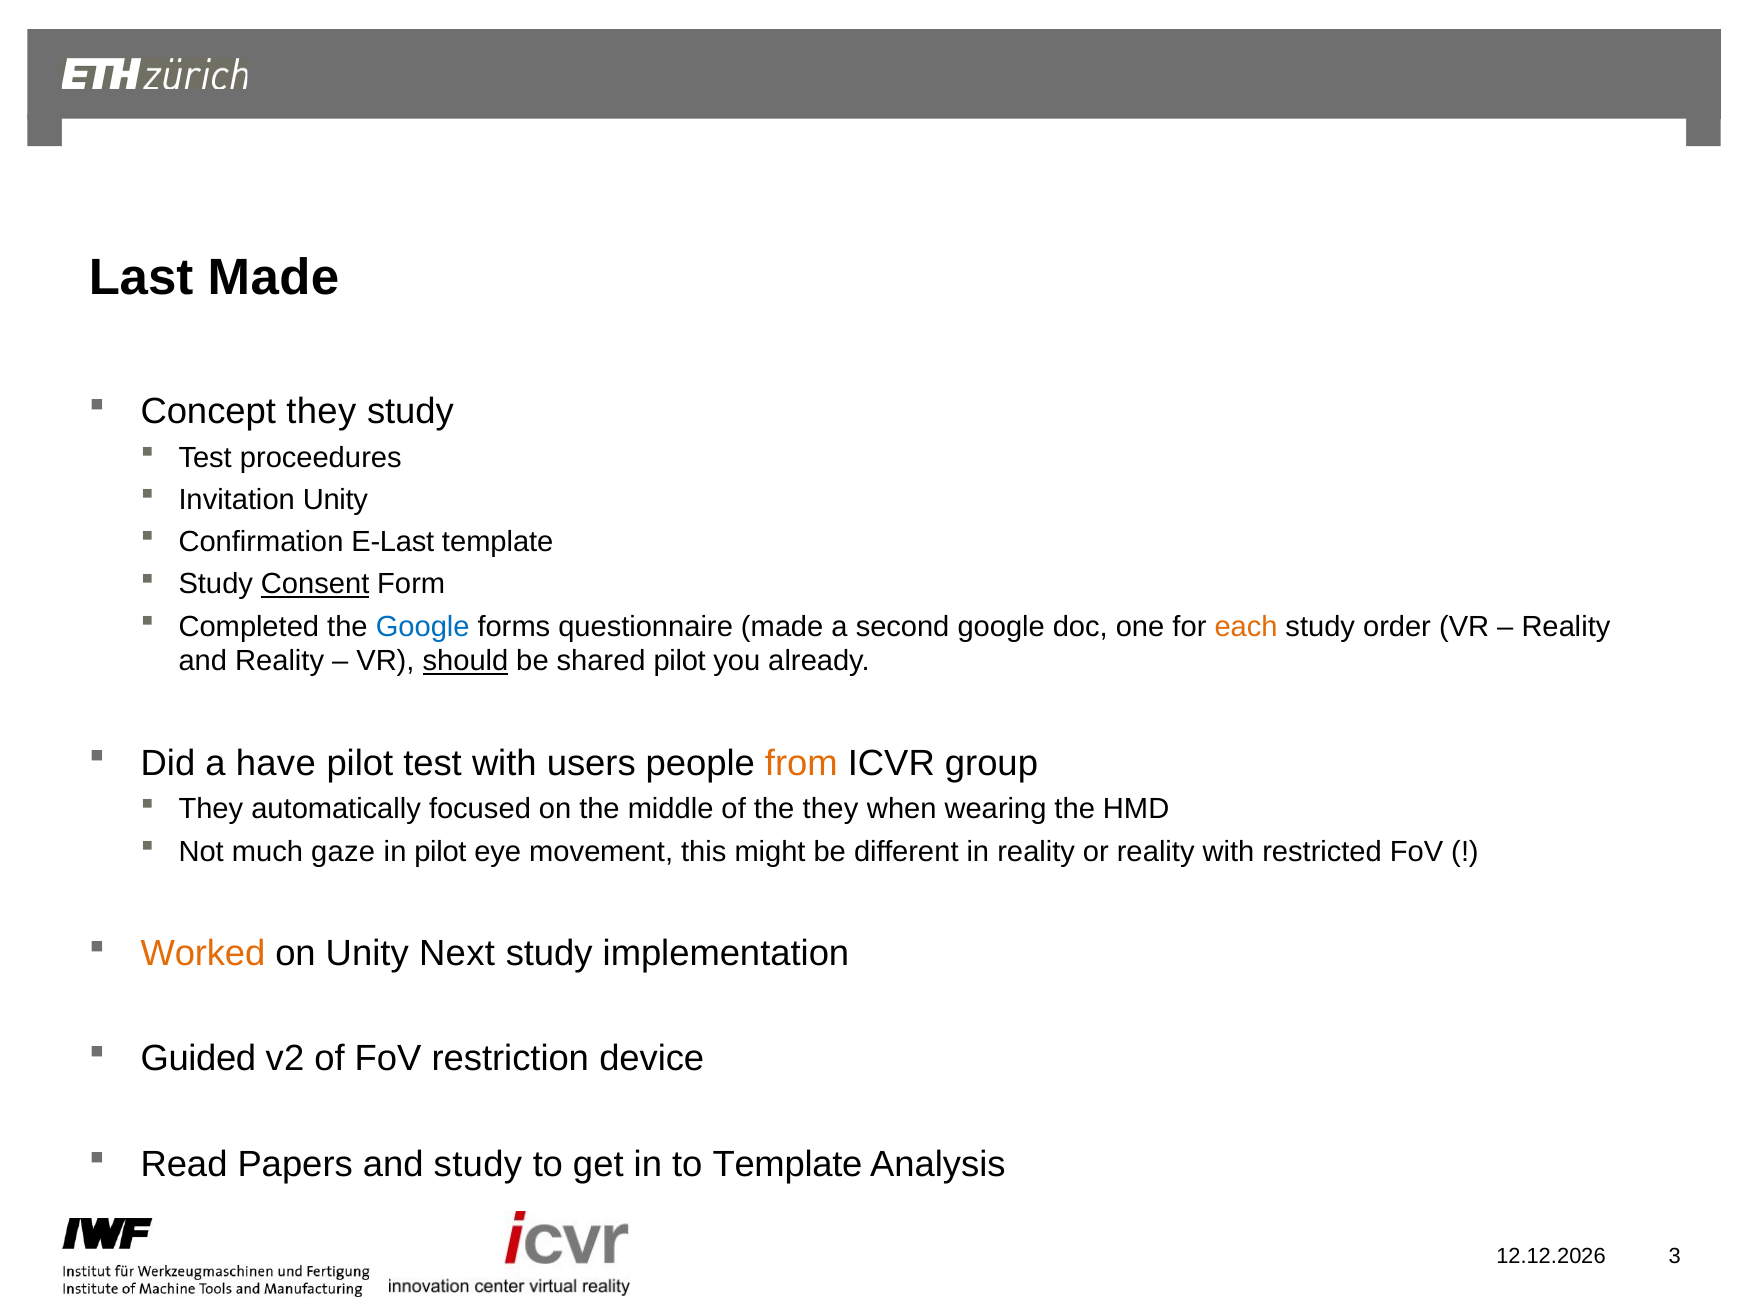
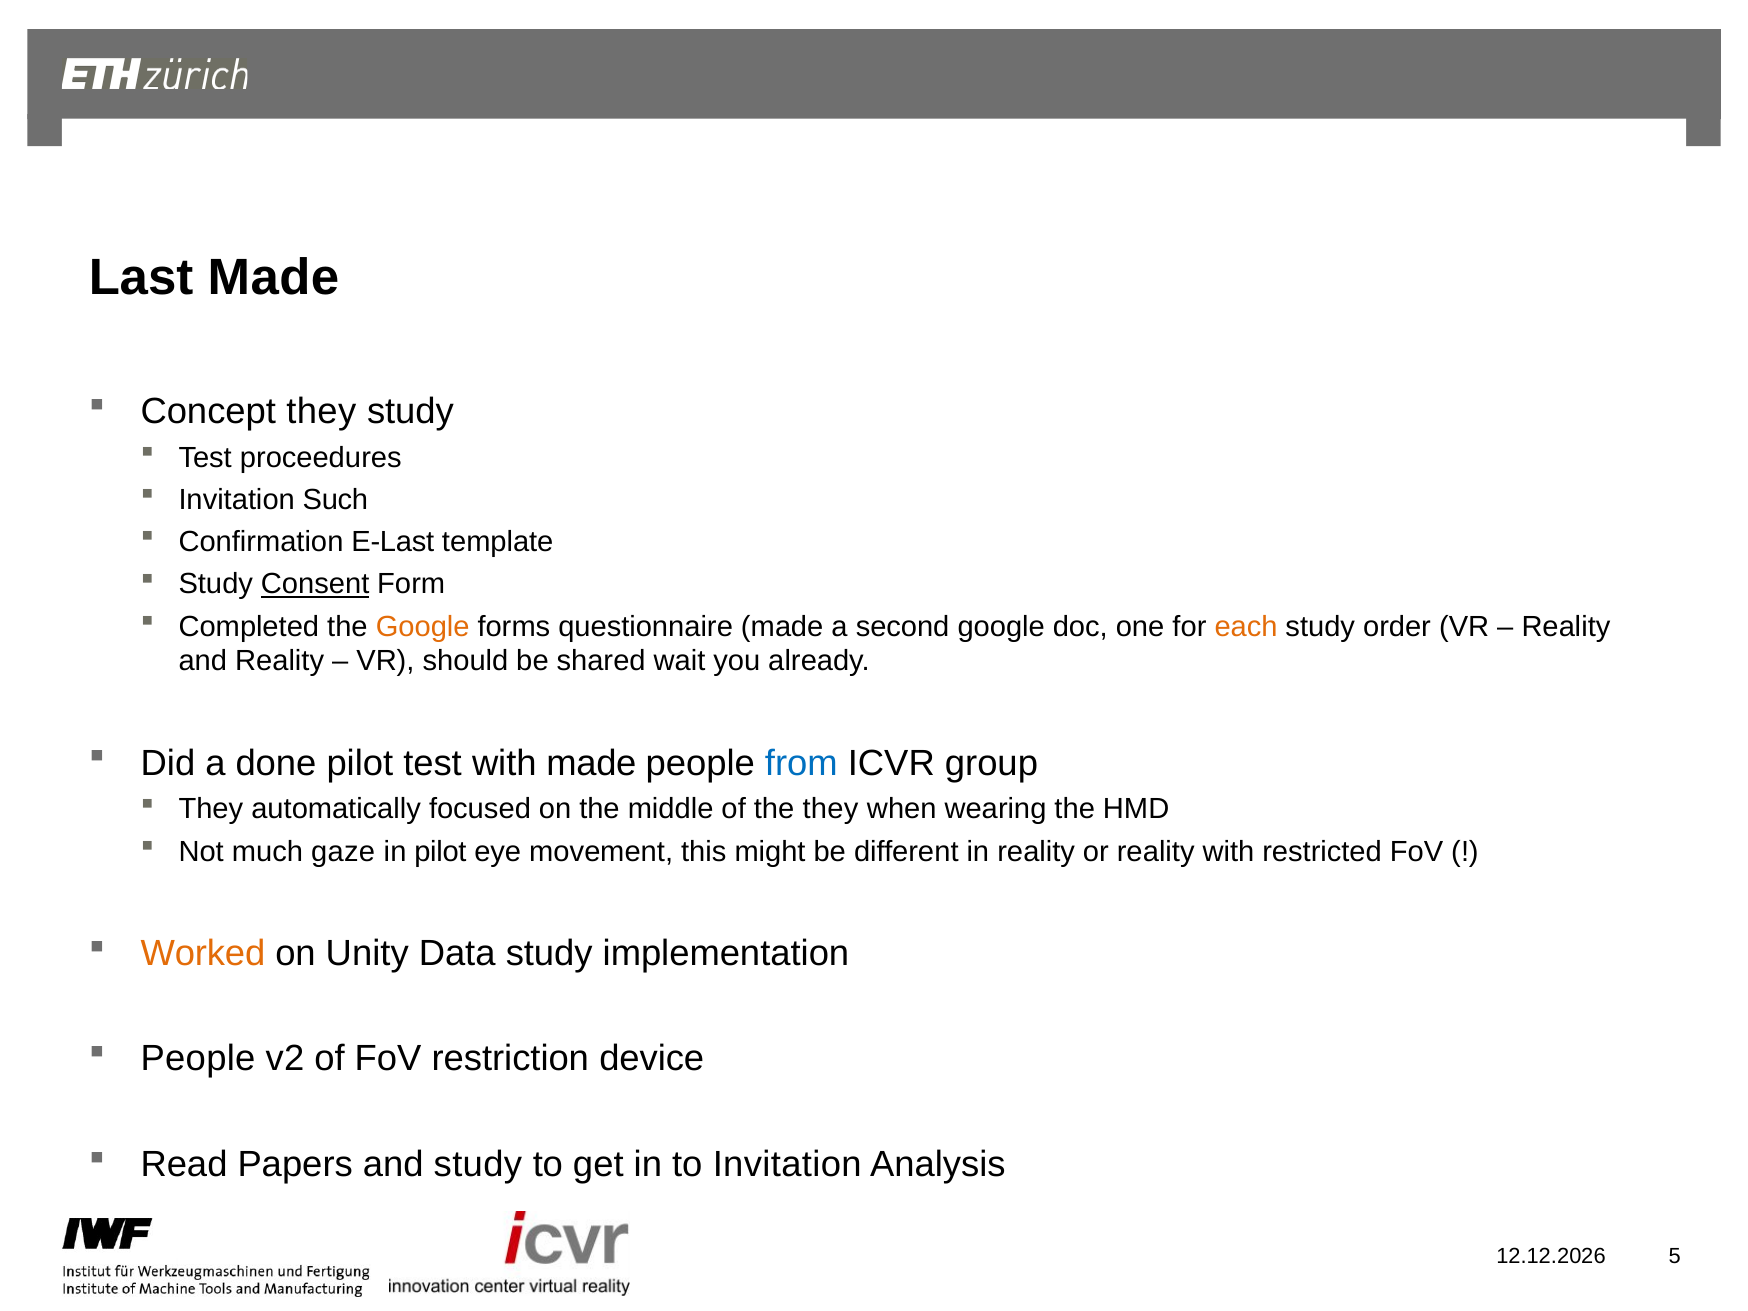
Invitation Unity: Unity -> Such (335, 500)
Google colour: blue -> orange (423, 626)
should underline: present -> none (465, 661)
shared pilot: pilot -> wait (680, 661)
have: have -> done (276, 763)
with users: users -> made (591, 763)
from colour: orange -> blue (801, 763)
Next: Next -> Data (457, 953)
Guided: Guided -> People (198, 1059)
to Template: Template -> Invitation (787, 1164)
3: 3 -> 5 (1675, 1256)
